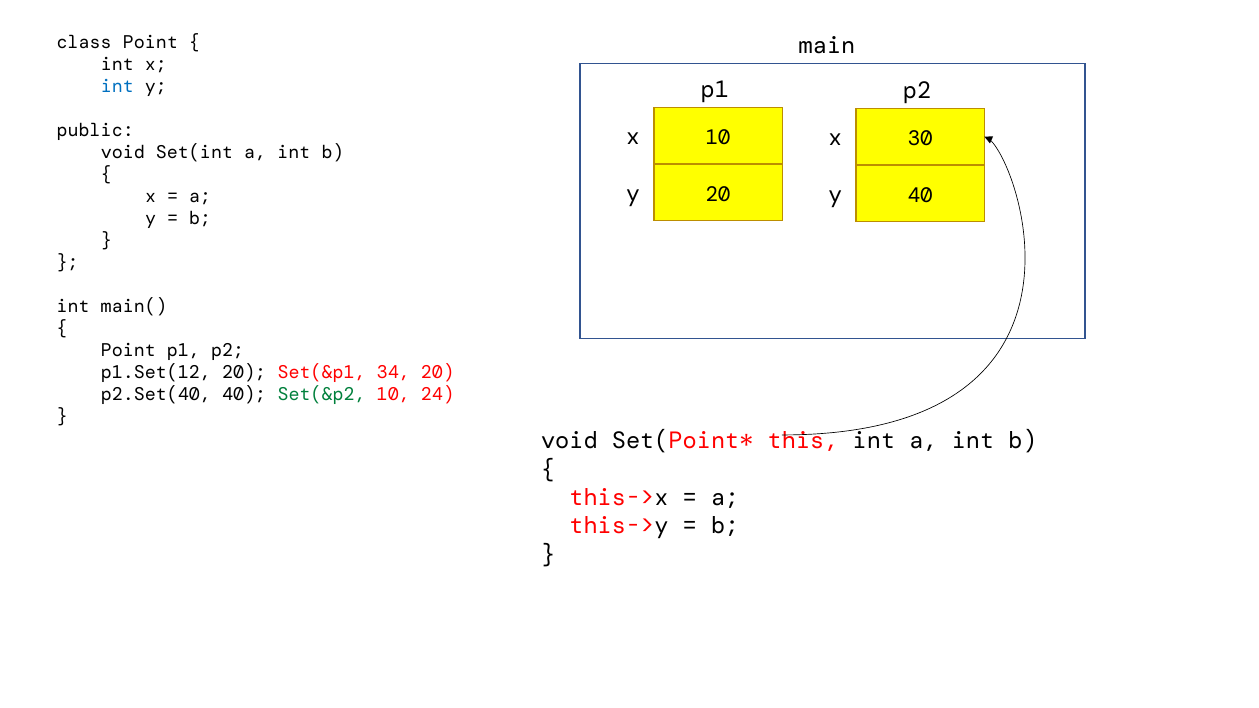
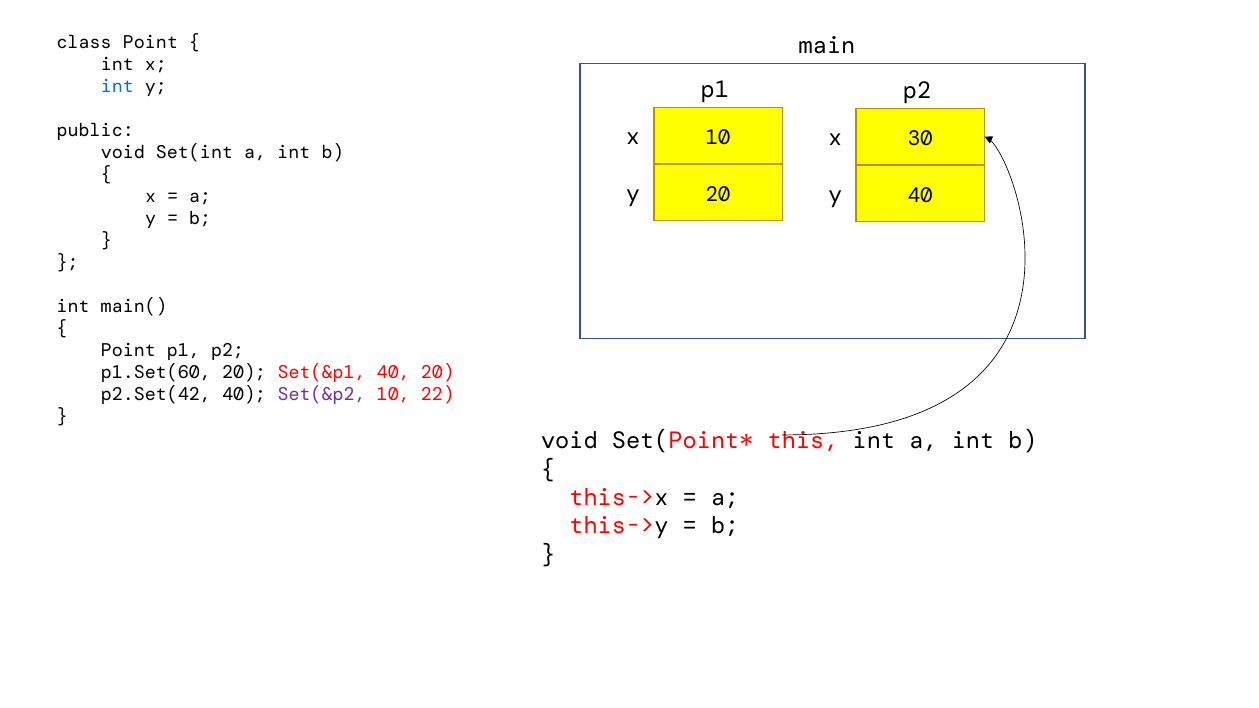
p1.Set(12: p1.Set(12 -> p1.Set(60 (156, 373)
Set(&p1 34: 34 -> 40 (393, 373)
p2.Set(40: p2.Set(40 -> p2.Set(42 (156, 395)
Set(&p2 colour: green -> purple (322, 395)
24: 24 -> 22 (437, 395)
